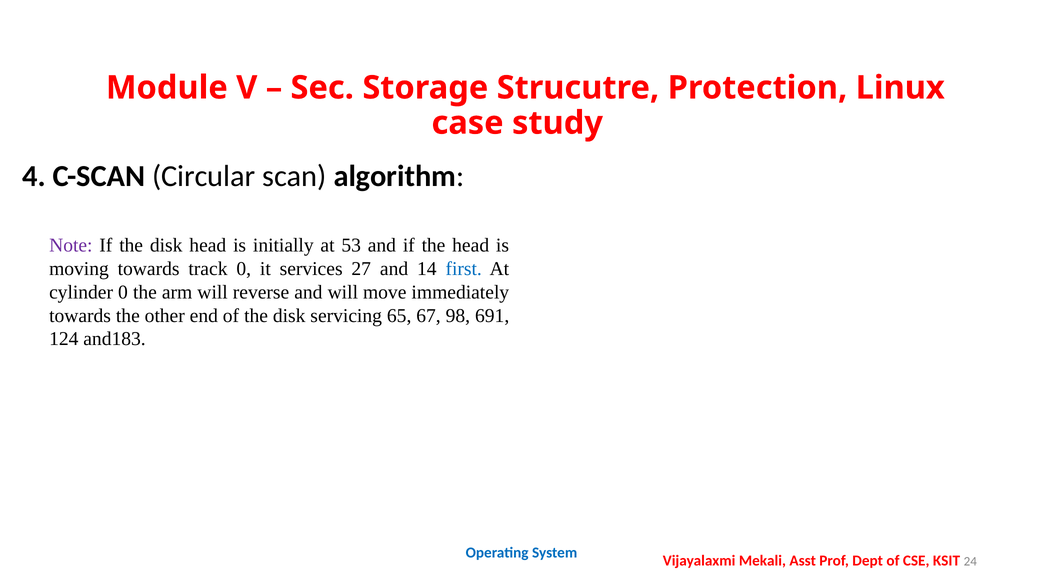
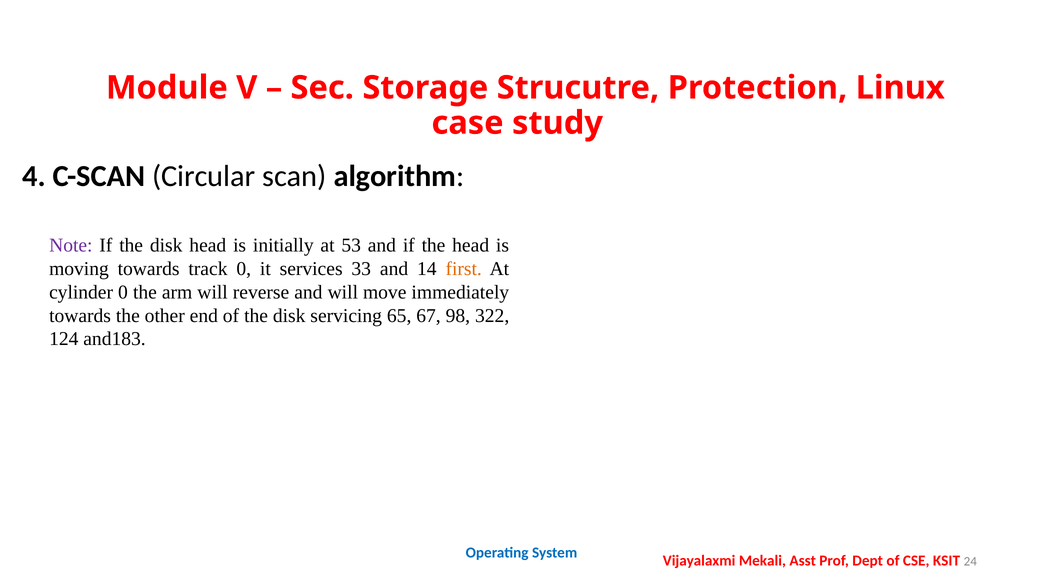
27: 27 -> 33 (361, 268)
first colour: blue -> orange (464, 268)
691: 691 -> 322 (492, 315)
